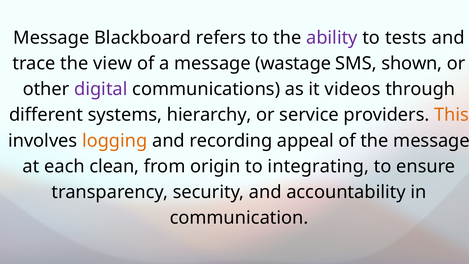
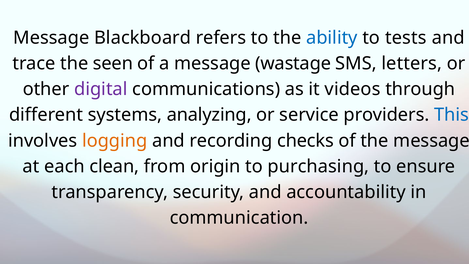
ability colour: purple -> blue (332, 38)
view: view -> seen (113, 63)
shown: shown -> letters (412, 63)
hierarchy: hierarchy -> analyzing (209, 115)
This colour: orange -> blue (452, 115)
appeal: appeal -> checks (305, 141)
integrating: integrating -> purchasing (318, 166)
